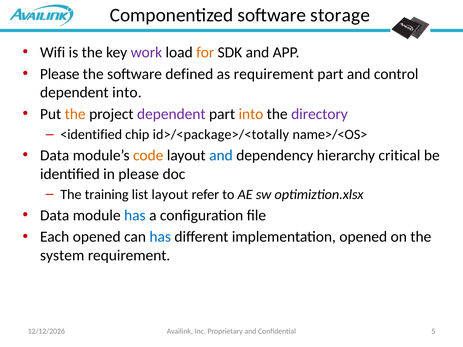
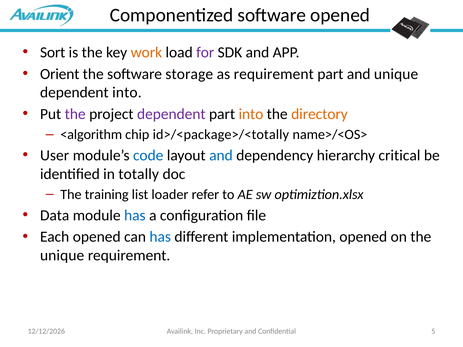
software storage: storage -> opened (340, 15)
Wifi: Wifi -> Sort (53, 52)
work colour: purple -> orange (146, 52)
for colour: orange -> purple (205, 52)
Please: Please -> Orient (60, 74)
defined: defined -> storage (189, 74)
and control: control -> unique (396, 74)
the colour: orange -> purple (75, 114)
directory colour: purple -> orange (319, 114)
<identified: <identified -> <algorithm (91, 135)
Data: Data -> User (55, 156)
code colour: orange -> blue (148, 156)
in please: please -> totally (139, 174)
list layout: layout -> loader (170, 195)
system: system -> unique (62, 256)
